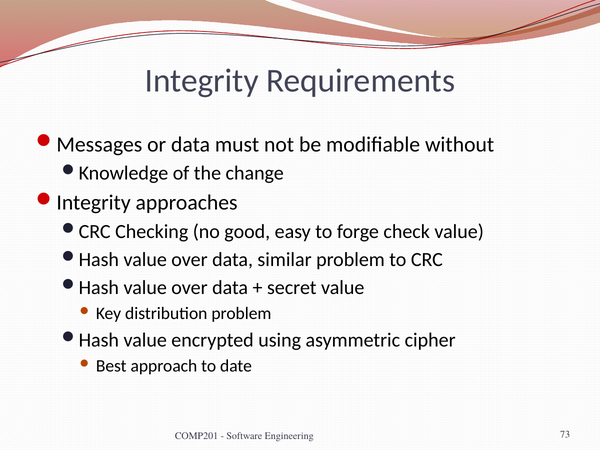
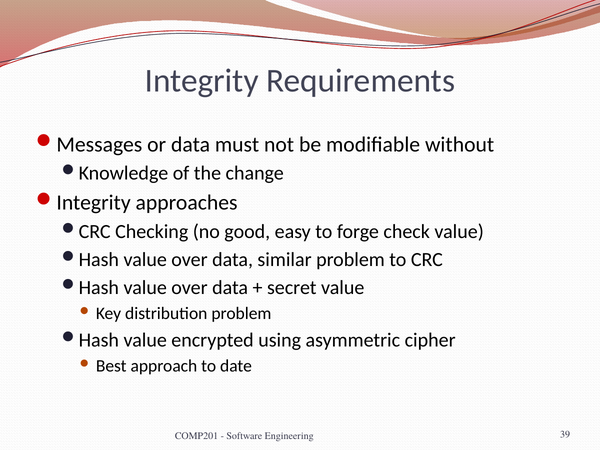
73: 73 -> 39 (565, 434)
